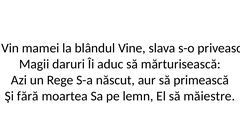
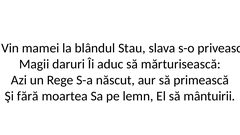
Vine: Vine -> Stau (132, 48)
măiestre: măiestre -> mântuirii (209, 96)
